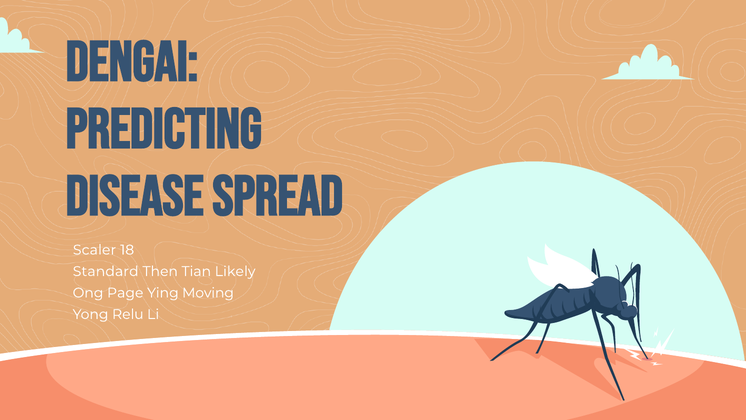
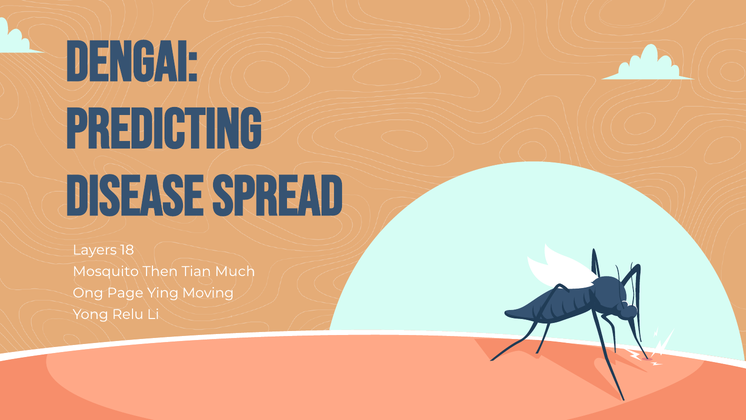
Scaler: Scaler -> Layers (95, 250)
Standard: Standard -> Mosquito (106, 271)
Likely: Likely -> Much (235, 271)
